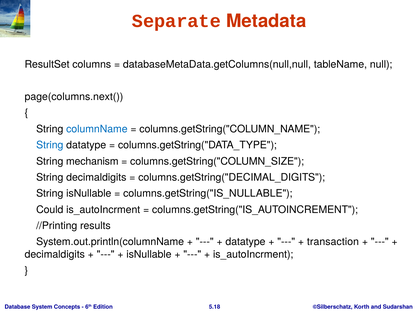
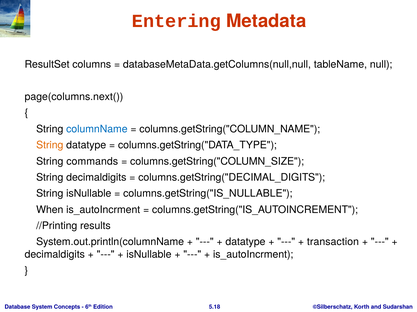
Separate: Separate -> Entering (176, 21)
String colour: blue -> orange (50, 145)
mechanism: mechanism -> commands (92, 162)
Could: Could -> When (50, 210)
